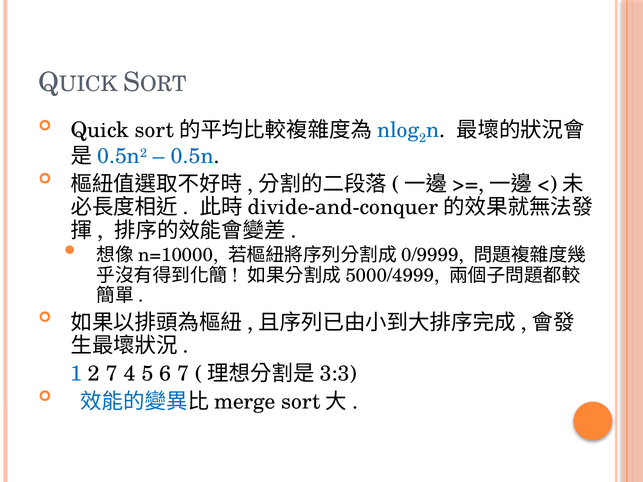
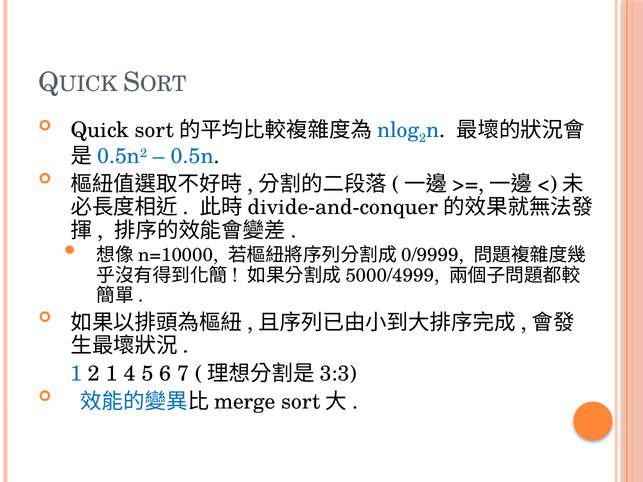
2 7: 7 -> 1 (112, 374)
